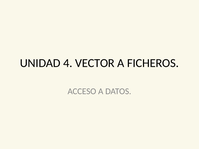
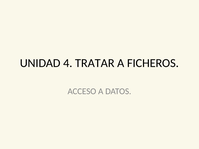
VECTOR: VECTOR -> TRATAR (95, 63)
